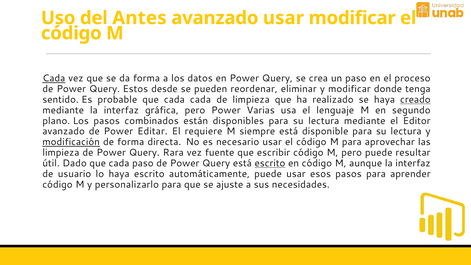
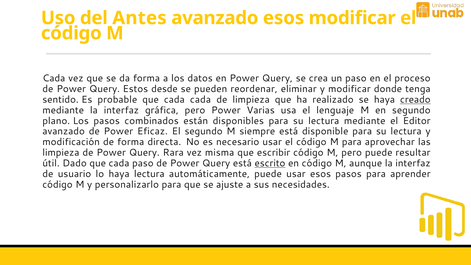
avanzado usar: usar -> esos (284, 18)
Cada underline: present -> none (54, 78)
Editar: Editar -> Eficaz (152, 131)
El requiere: requiere -> segundo (204, 131)
modificación underline: present -> none (71, 142)
fuente: fuente -> misma (220, 153)
haya escrito: escrito -> lectura (149, 174)
